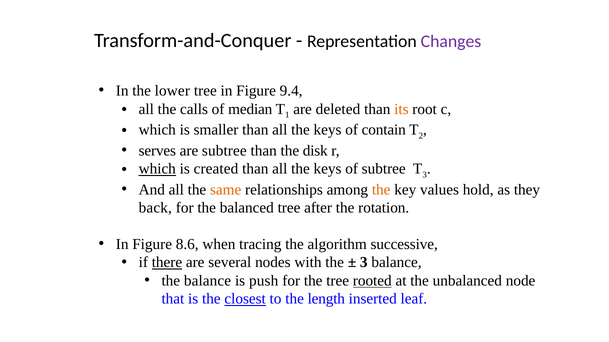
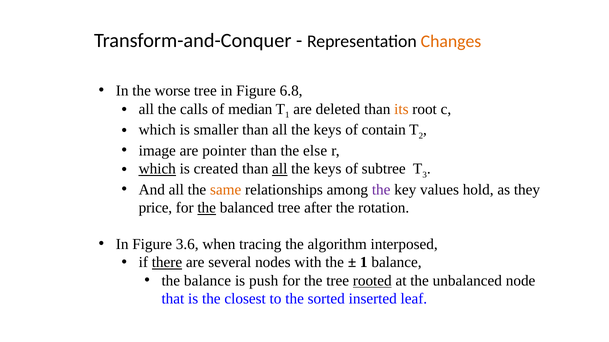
Changes colour: purple -> orange (451, 42)
lower: lower -> worse (172, 91)
9.4: 9.4 -> 6.8 (291, 91)
serves: serves -> image (157, 151)
are subtree: subtree -> pointer (224, 151)
disk: disk -> else (315, 151)
all underline: none -> present (280, 169)
the colour: orange -> purple (381, 190)
back: back -> price (155, 208)
the underline: none -> present (207, 208)
8.6: 8.6 -> 3.6 (187, 245)
successive: successive -> interposed (404, 245)
3: 3 -> 1 (364, 263)
closest underline: present -> none (245, 299)
length: length -> sorted (326, 299)
